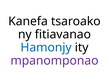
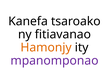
Hamonjy colour: blue -> orange (46, 47)
